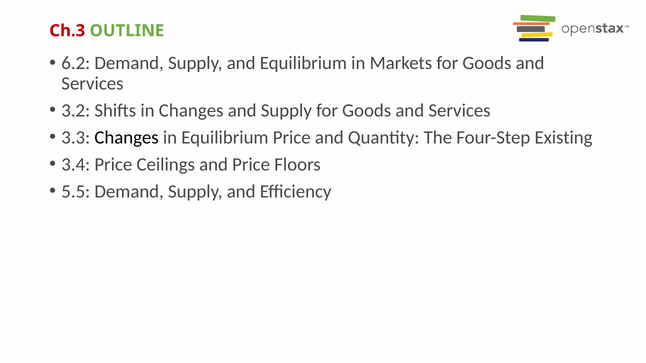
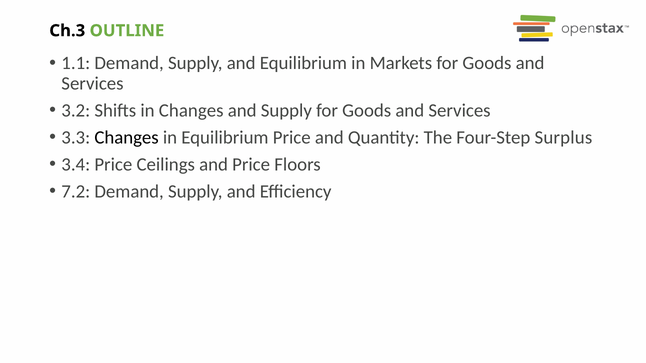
Ch.3 colour: red -> black (67, 31)
6.2: 6.2 -> 1.1 (76, 63)
Existing: Existing -> Surplus (563, 138)
5.5: 5.5 -> 7.2 (76, 192)
